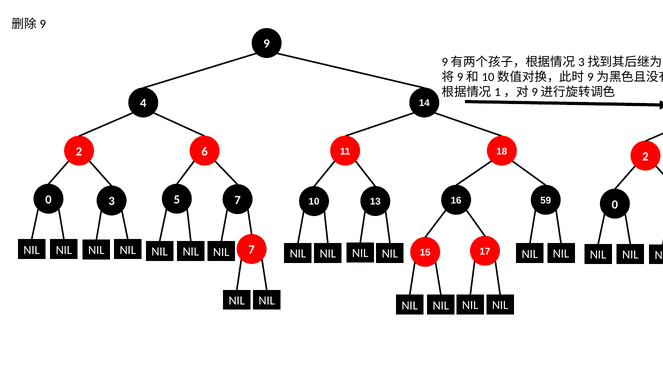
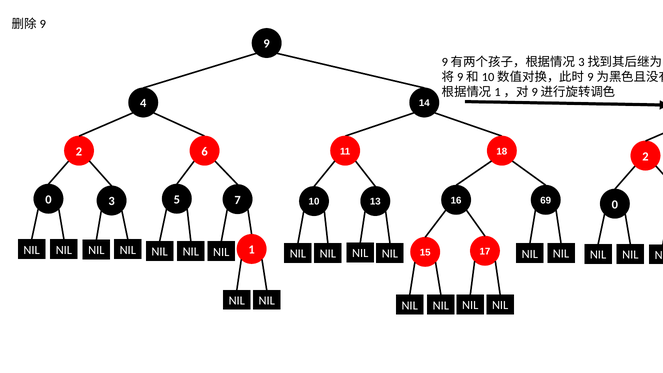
59: 59 -> 69 (546, 200)
7: 7 -> 1 (252, 250)
